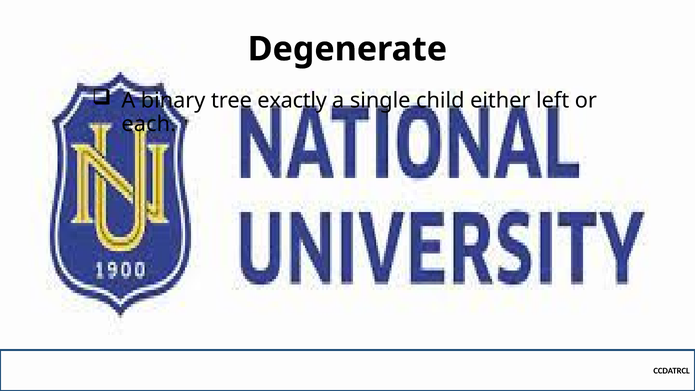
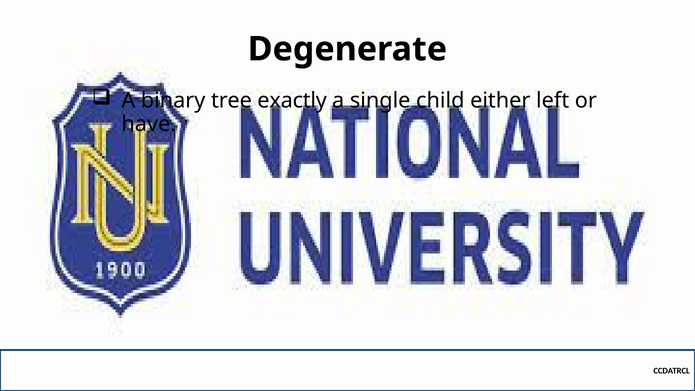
each: each -> have (149, 124)
